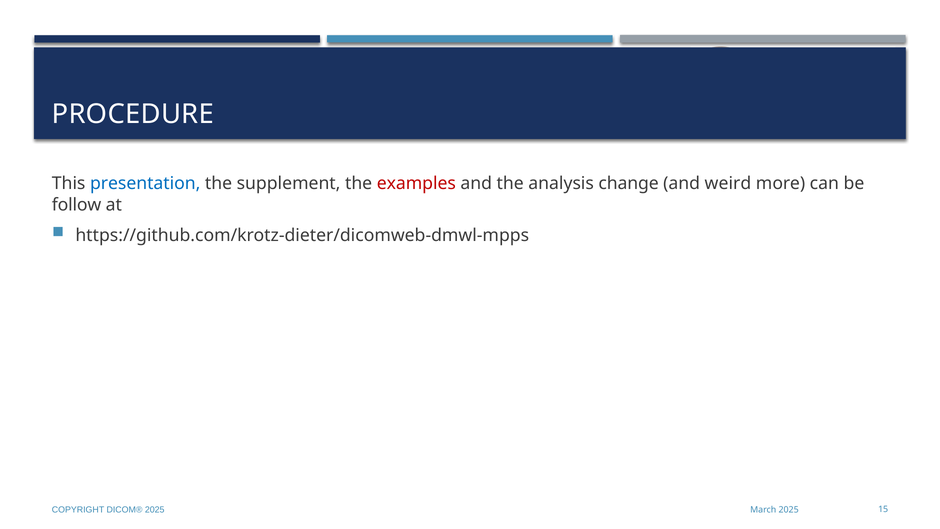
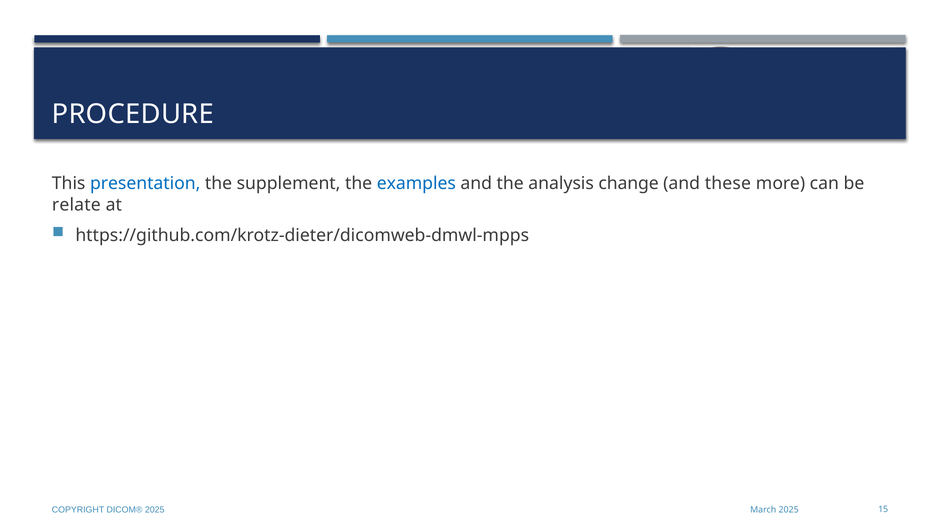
examples colour: red -> blue (416, 183)
weird: weird -> these (728, 183)
follow: follow -> relate (76, 205)
